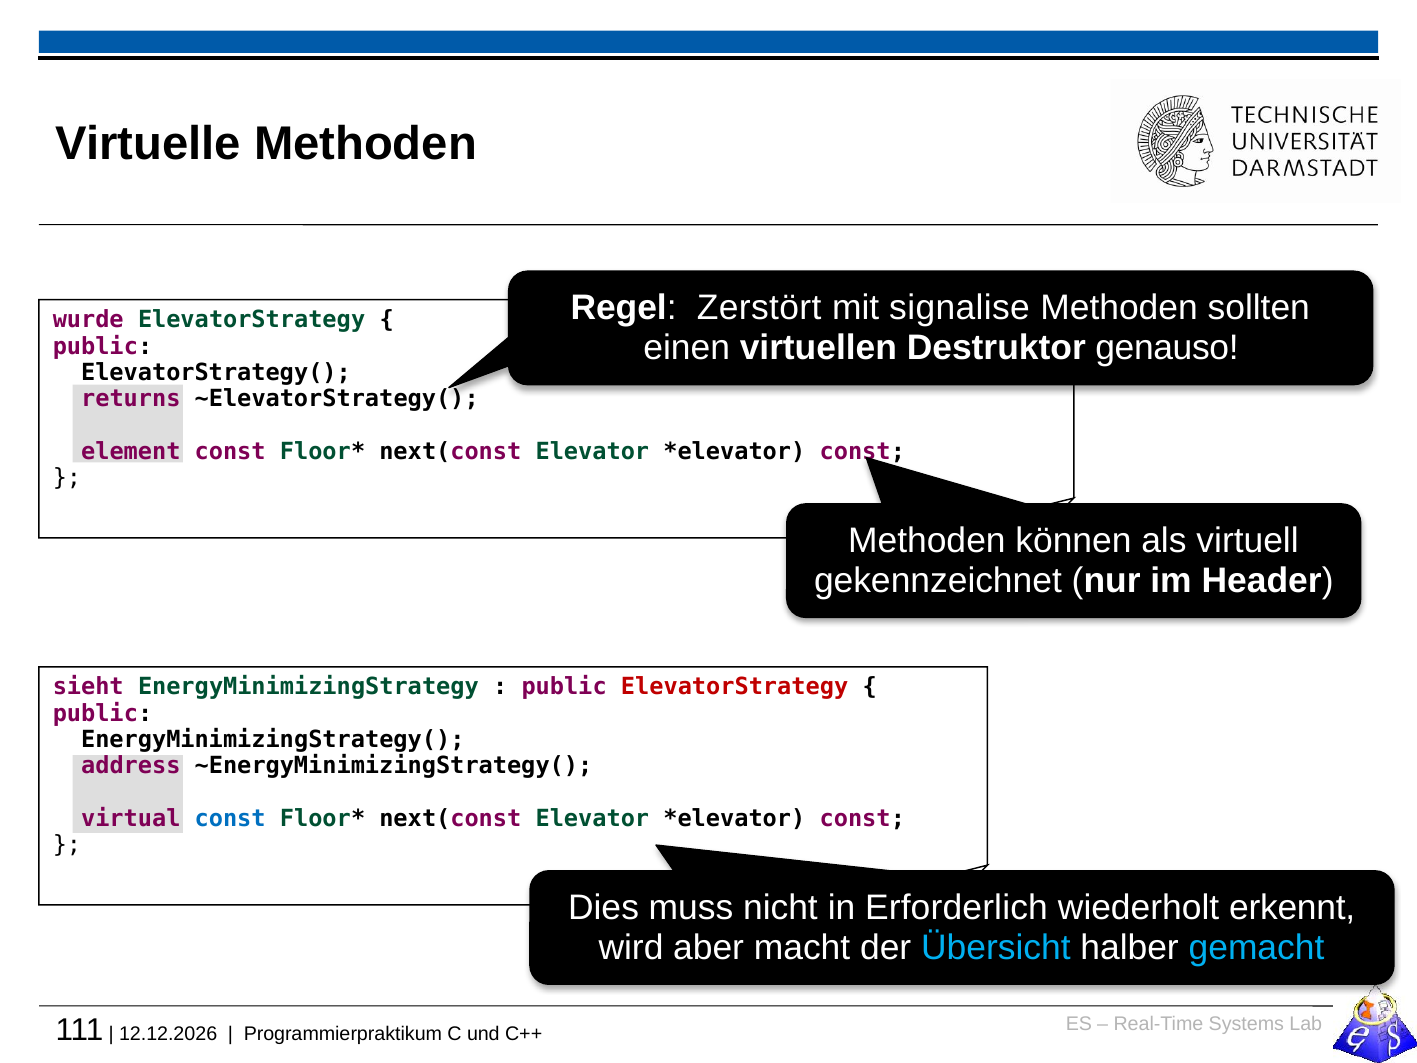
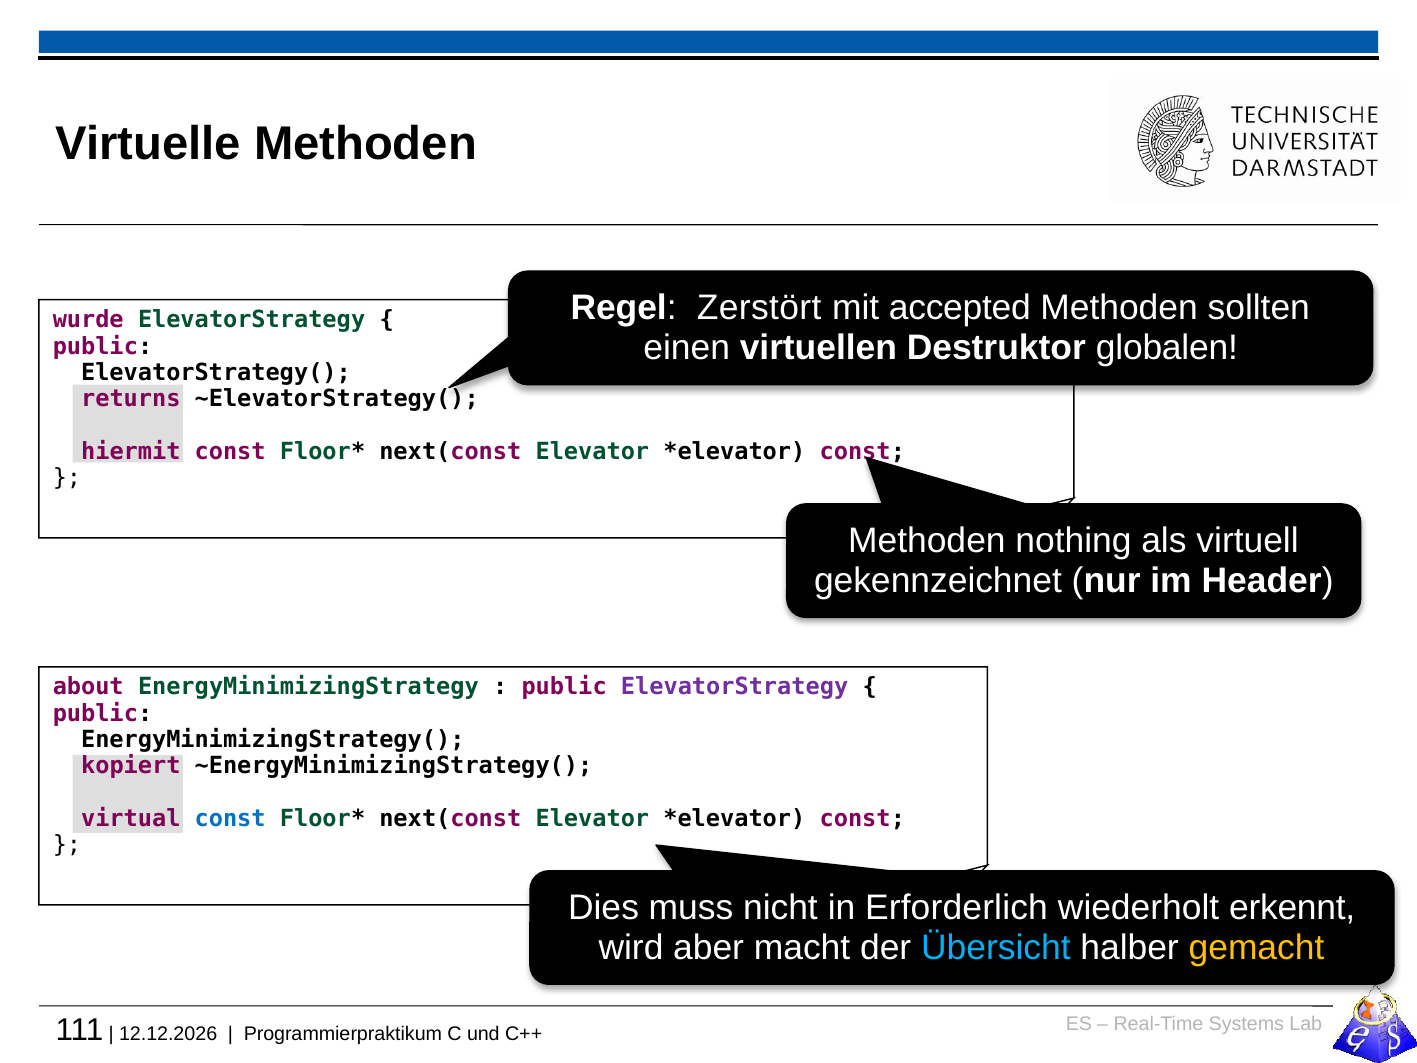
signalise: signalise -> accepted (960, 308)
genauso: genauso -> globalen (1167, 348)
element: element -> hiermit (131, 452)
können: können -> nothing (1073, 541)
sieht: sieht -> about (88, 687)
ElevatorStrategy colour: red -> purple (735, 687)
address: address -> kopiert (131, 766)
gemacht colour: light blue -> yellow (1256, 947)
